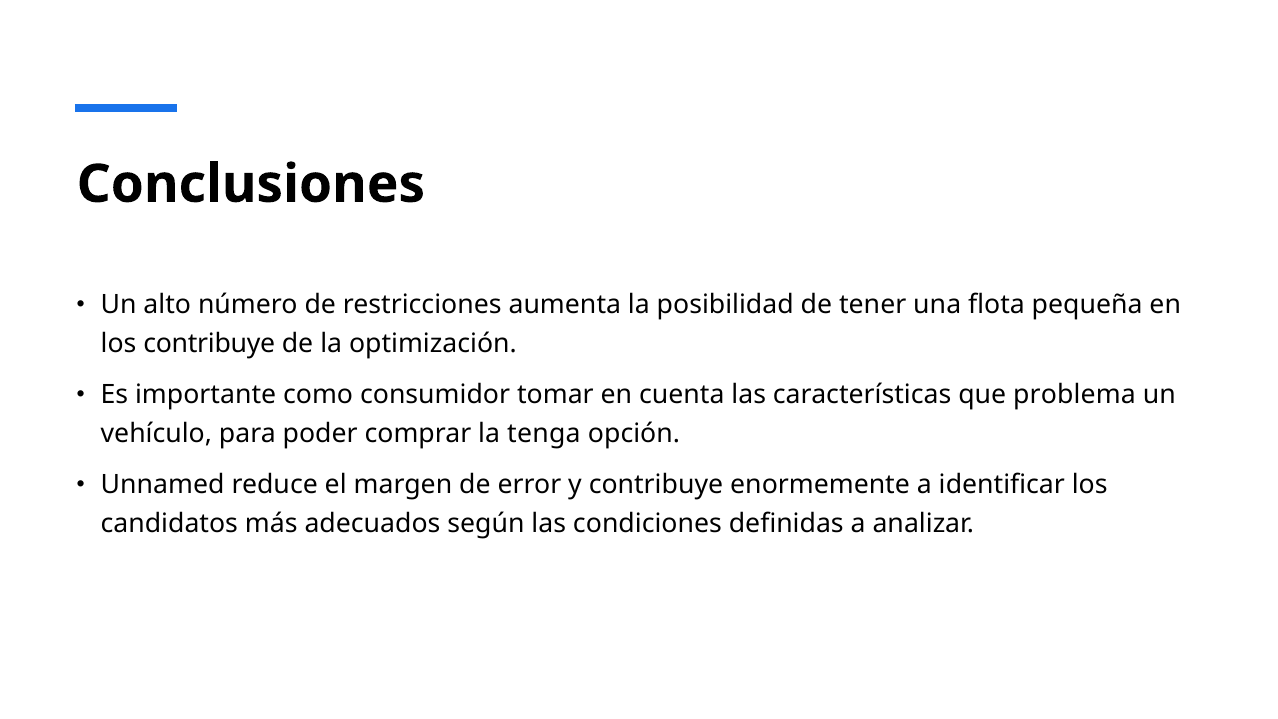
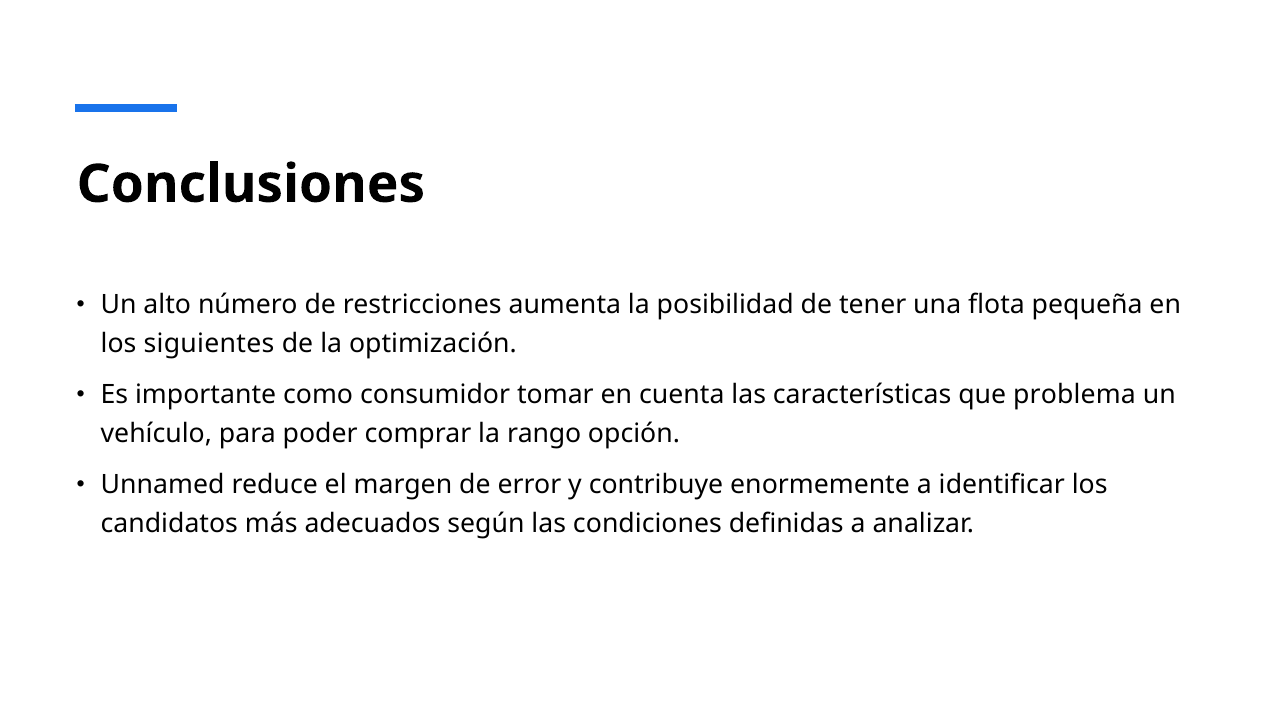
los contribuye: contribuye -> siguientes (209, 343)
tenga: tenga -> rango (544, 433)
